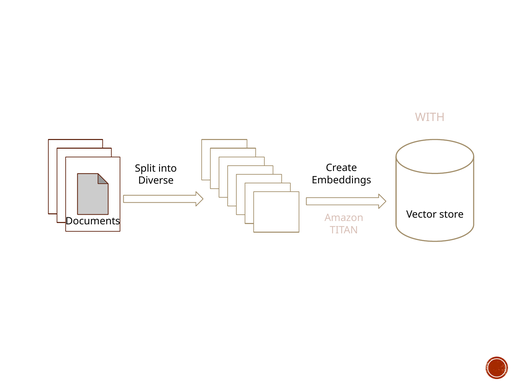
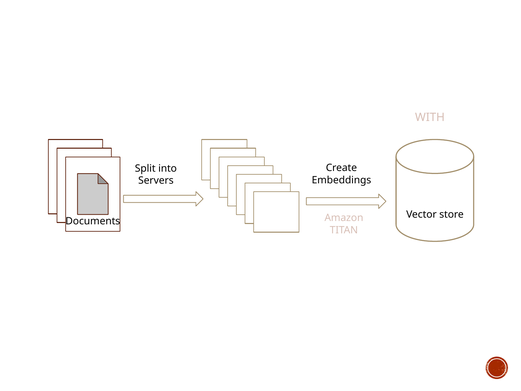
Diverse: Diverse -> Servers (156, 181)
